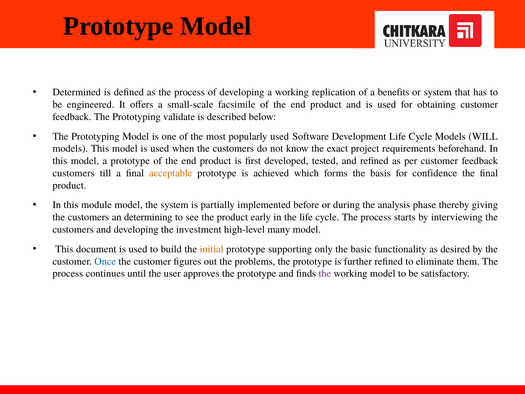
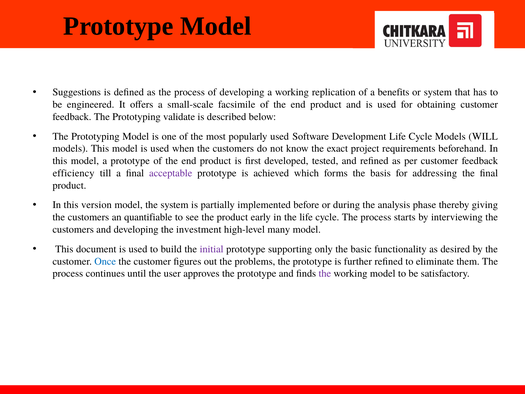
Determined: Determined -> Suggestions (77, 92)
customers: customers -> efficiency (74, 173)
acceptable colour: orange -> purple (171, 173)
confidence: confidence -> addressing (435, 173)
module: module -> version (96, 205)
determining: determining -> quantifiable (148, 217)
initial colour: orange -> purple (212, 249)
